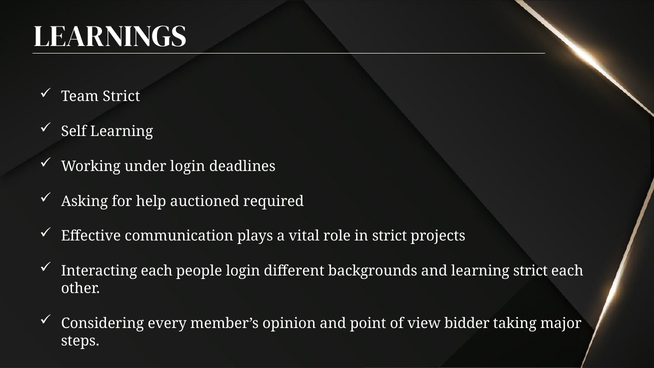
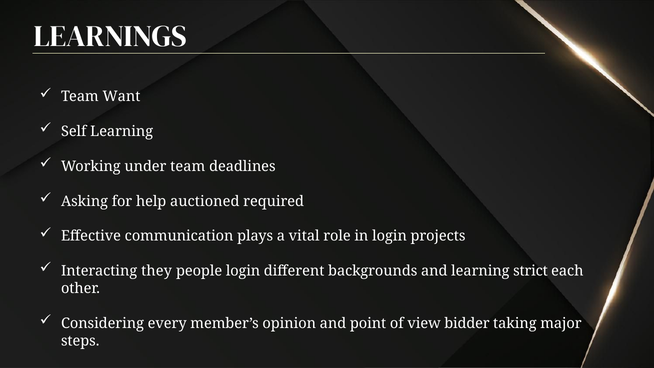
Team Strict: Strict -> Want (121, 97)
under login: login -> team (188, 166)
in strict: strict -> login (390, 236)
Interacting each: each -> they (157, 271)
